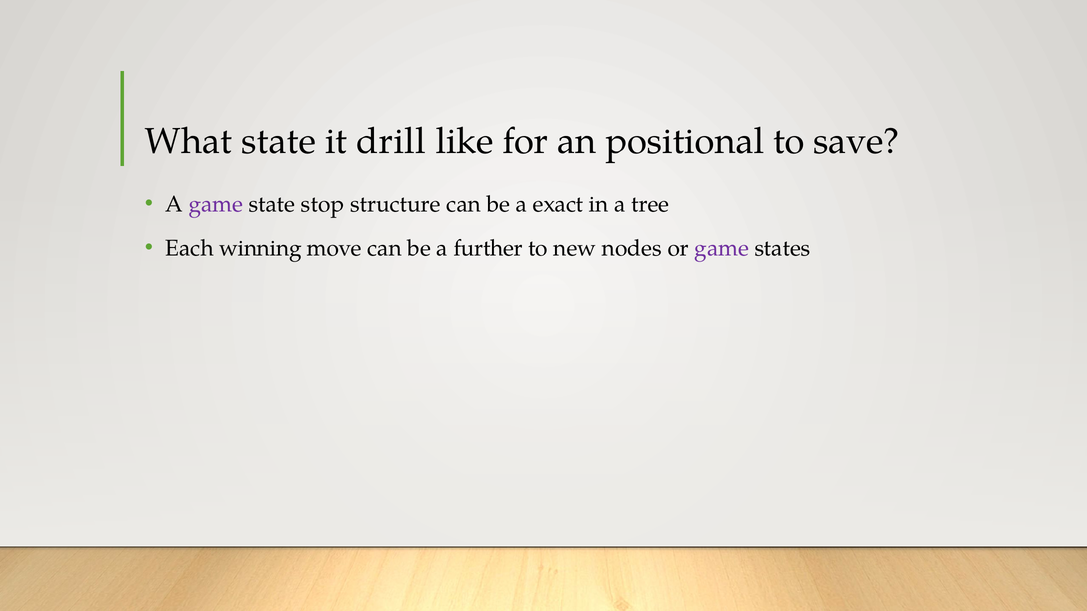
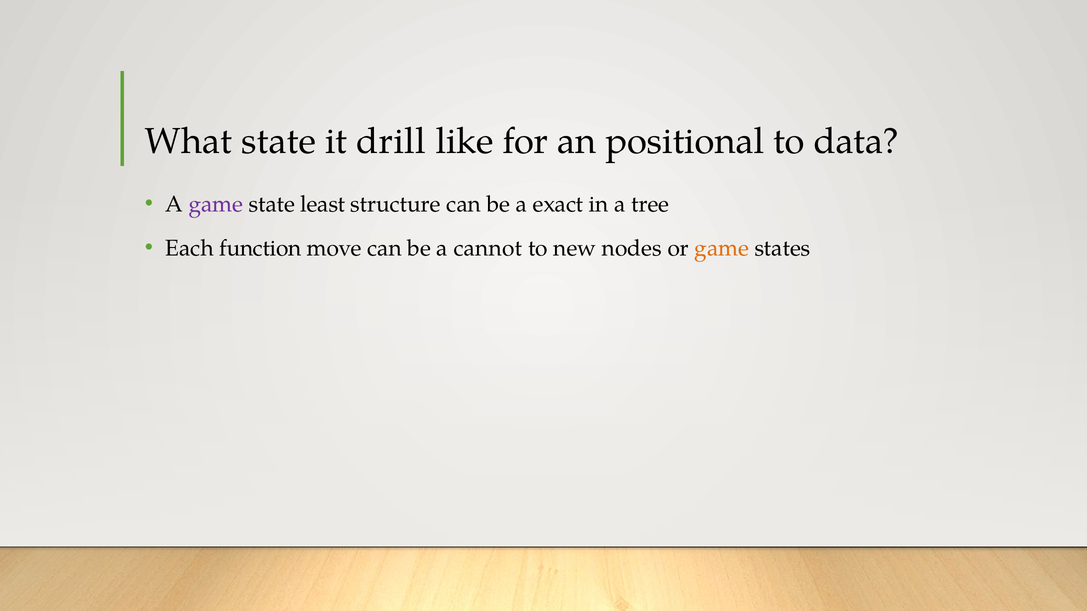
save: save -> data (856, 141)
stop: stop -> least (323, 204)
winning: winning -> function (260, 248)
further: further -> cannot (488, 248)
game colour: purple -> orange (722, 248)
